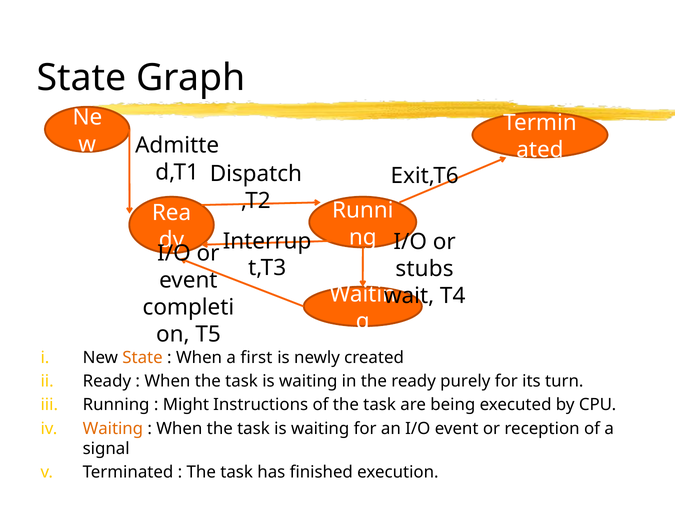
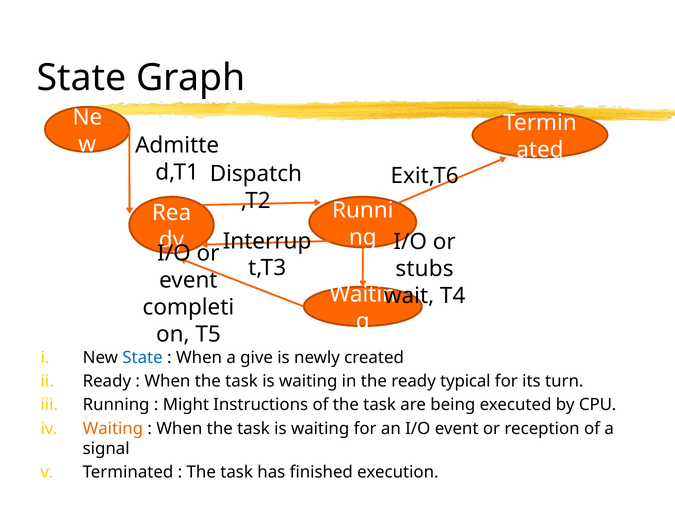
State colour: orange -> blue (143, 358)
first: first -> give (257, 358)
purely: purely -> typical (465, 381)
